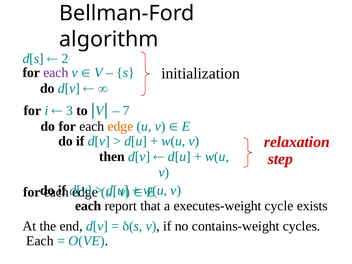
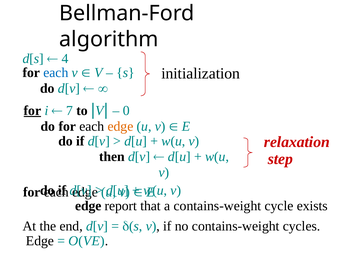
2: 2 -> 4 (65, 59)
each colour: purple -> blue (56, 73)
for underline: none -> present (32, 111)
3: 3 -> 7 (70, 111)
7: 7 -> 0 (126, 111)
each: each -> edge (88, 206)
a executes-weight: executes-weight -> contains-weight (217, 206)
Each: Each -> Edge (40, 241)
